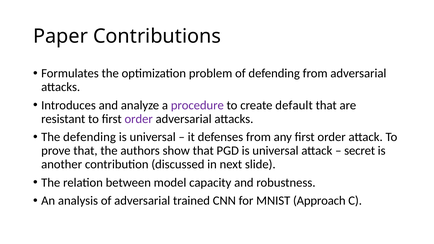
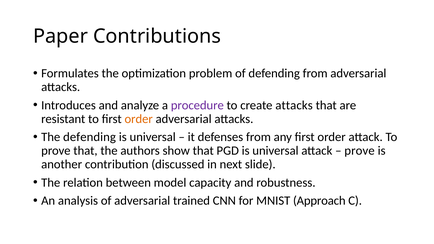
create default: default -> attacks (294, 105)
order colour: purple -> orange (139, 119)
secret: secret -> prove (360, 151)
